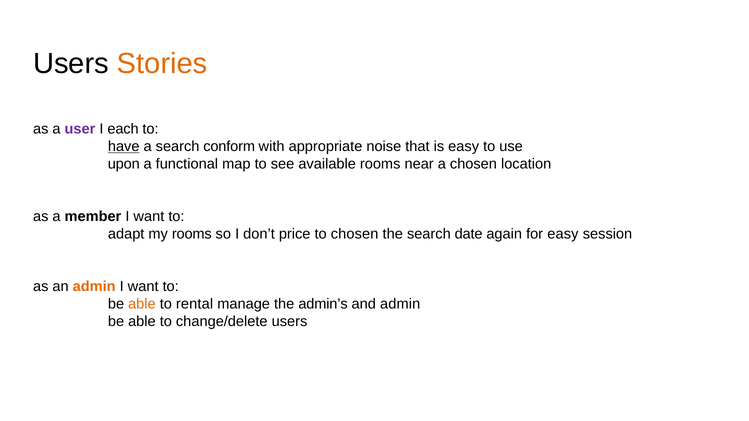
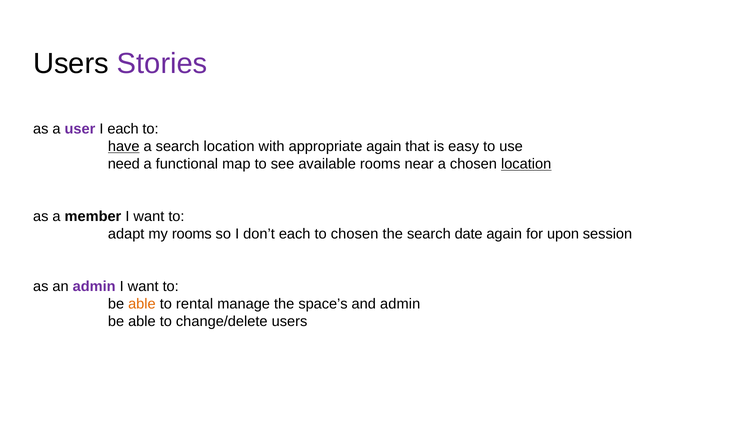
Stories colour: orange -> purple (162, 63)
search conform: conform -> location (229, 147)
appropriate noise: noise -> again (384, 147)
upon: upon -> need (124, 164)
location underline: none -> present (526, 164)
don’t price: price -> each (295, 234)
for easy: easy -> upon (563, 234)
admin colour: orange -> purple (94, 287)
admin’s: admin’s -> space’s (323, 304)
